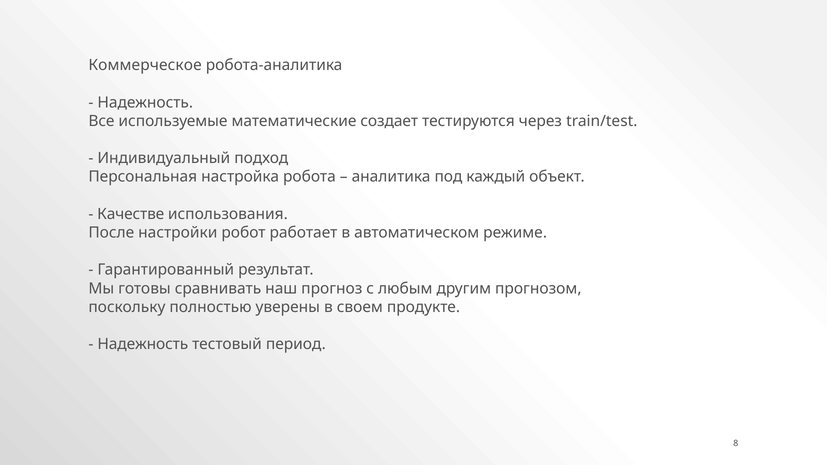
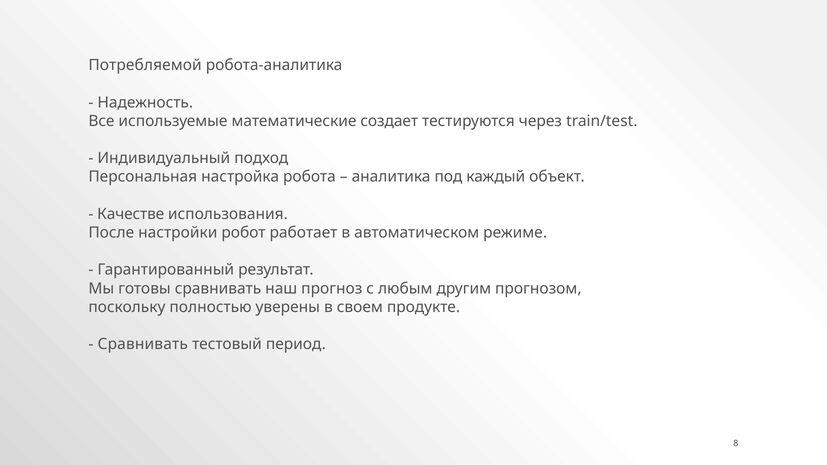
Коммерческое: Коммерческое -> Потребляемой (145, 65)
Надежность: Надежность -> Сравнивать (143, 344)
